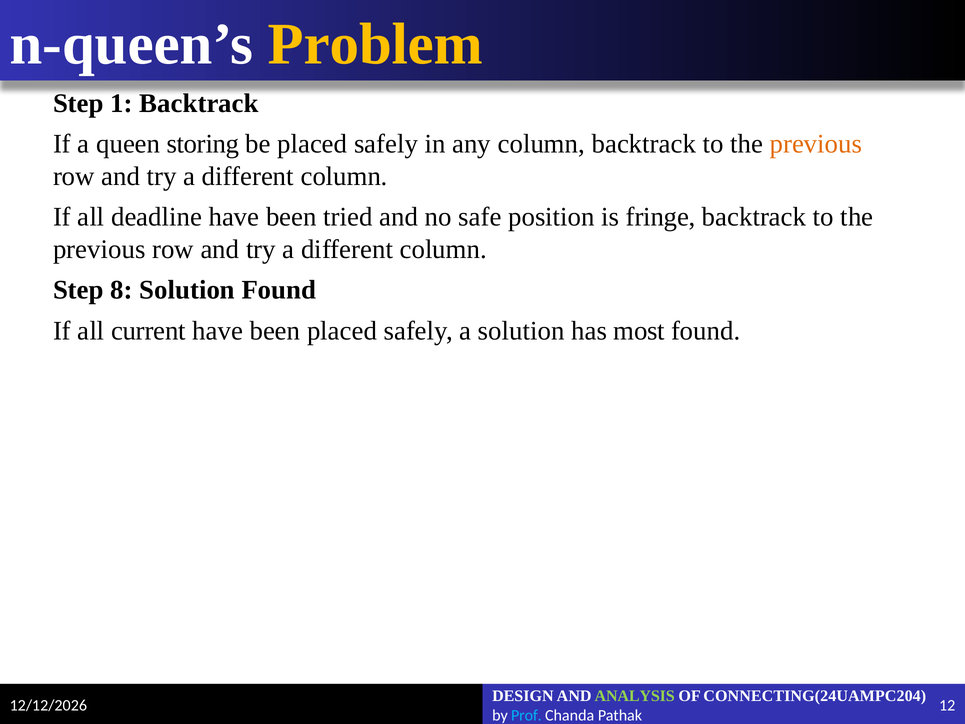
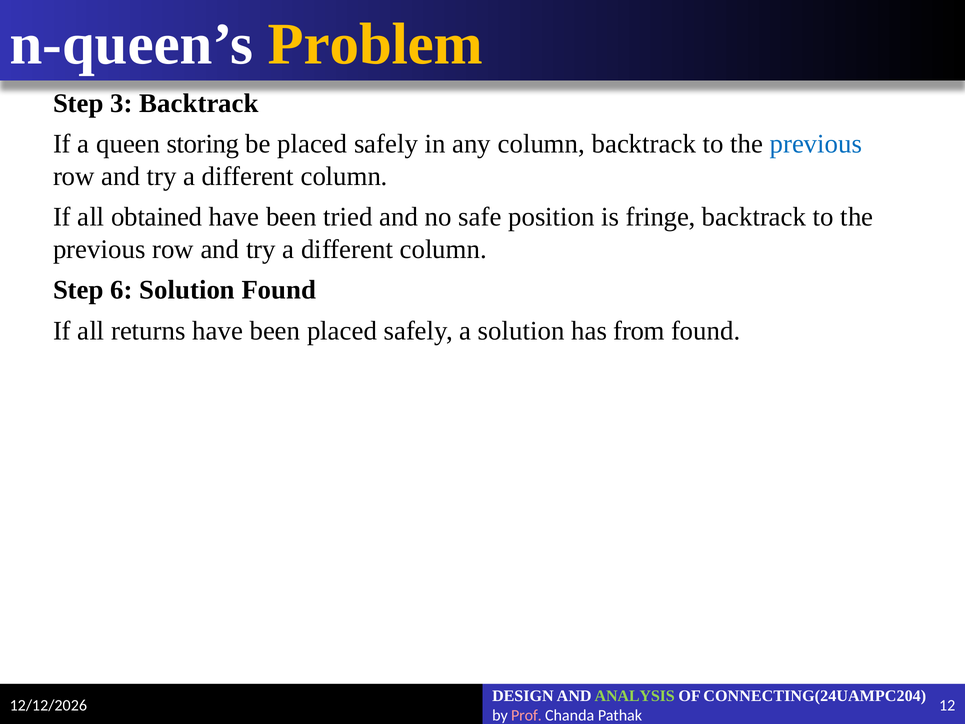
1: 1 -> 3 (122, 103)
previous colour: orange -> blue (816, 144)
deadline: deadline -> obtained (157, 217)
8: 8 -> 6 (122, 290)
current: current -> returns (148, 331)
most: most -> from (639, 331)
Prof colour: light blue -> pink (526, 715)
